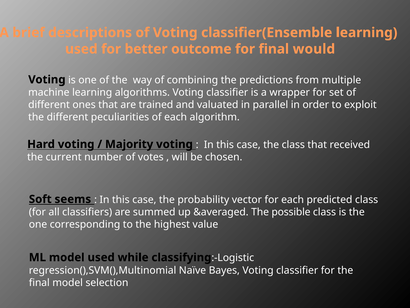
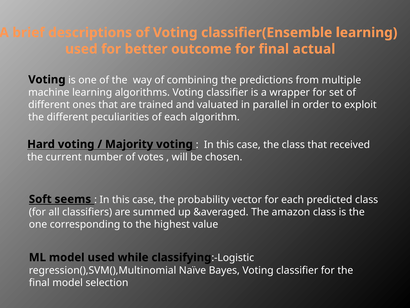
would: would -> actual (314, 49)
possible: possible -> amazon (291, 212)
